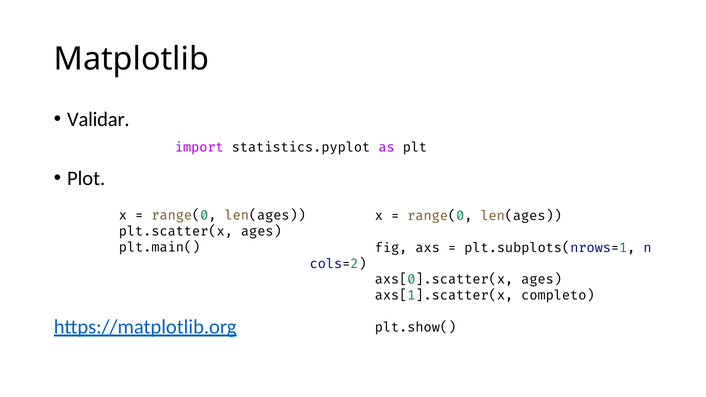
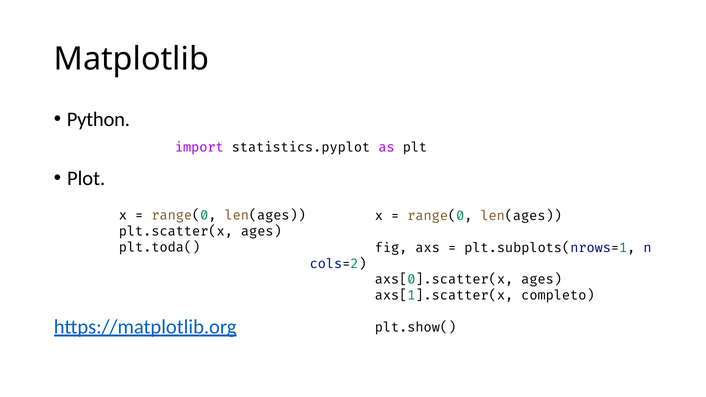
Validar: Validar -> Python (98, 119)
plt.main(: plt.main( -> plt.toda( (160, 247)
